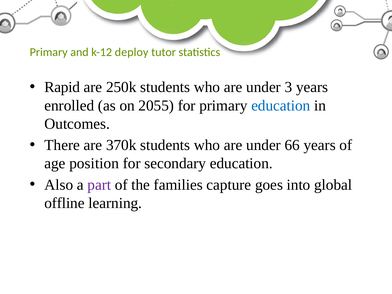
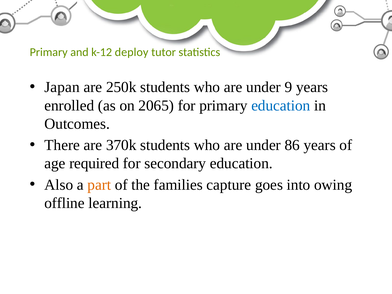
Rapid: Rapid -> Japan (62, 87)
3: 3 -> 9 (288, 87)
2055: 2055 -> 2065 (156, 105)
66: 66 -> 86 (292, 145)
position: position -> required (94, 163)
part colour: purple -> orange (99, 185)
global: global -> owing (333, 185)
